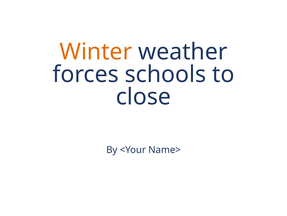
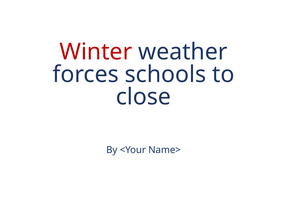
Winter colour: orange -> red (96, 52)
